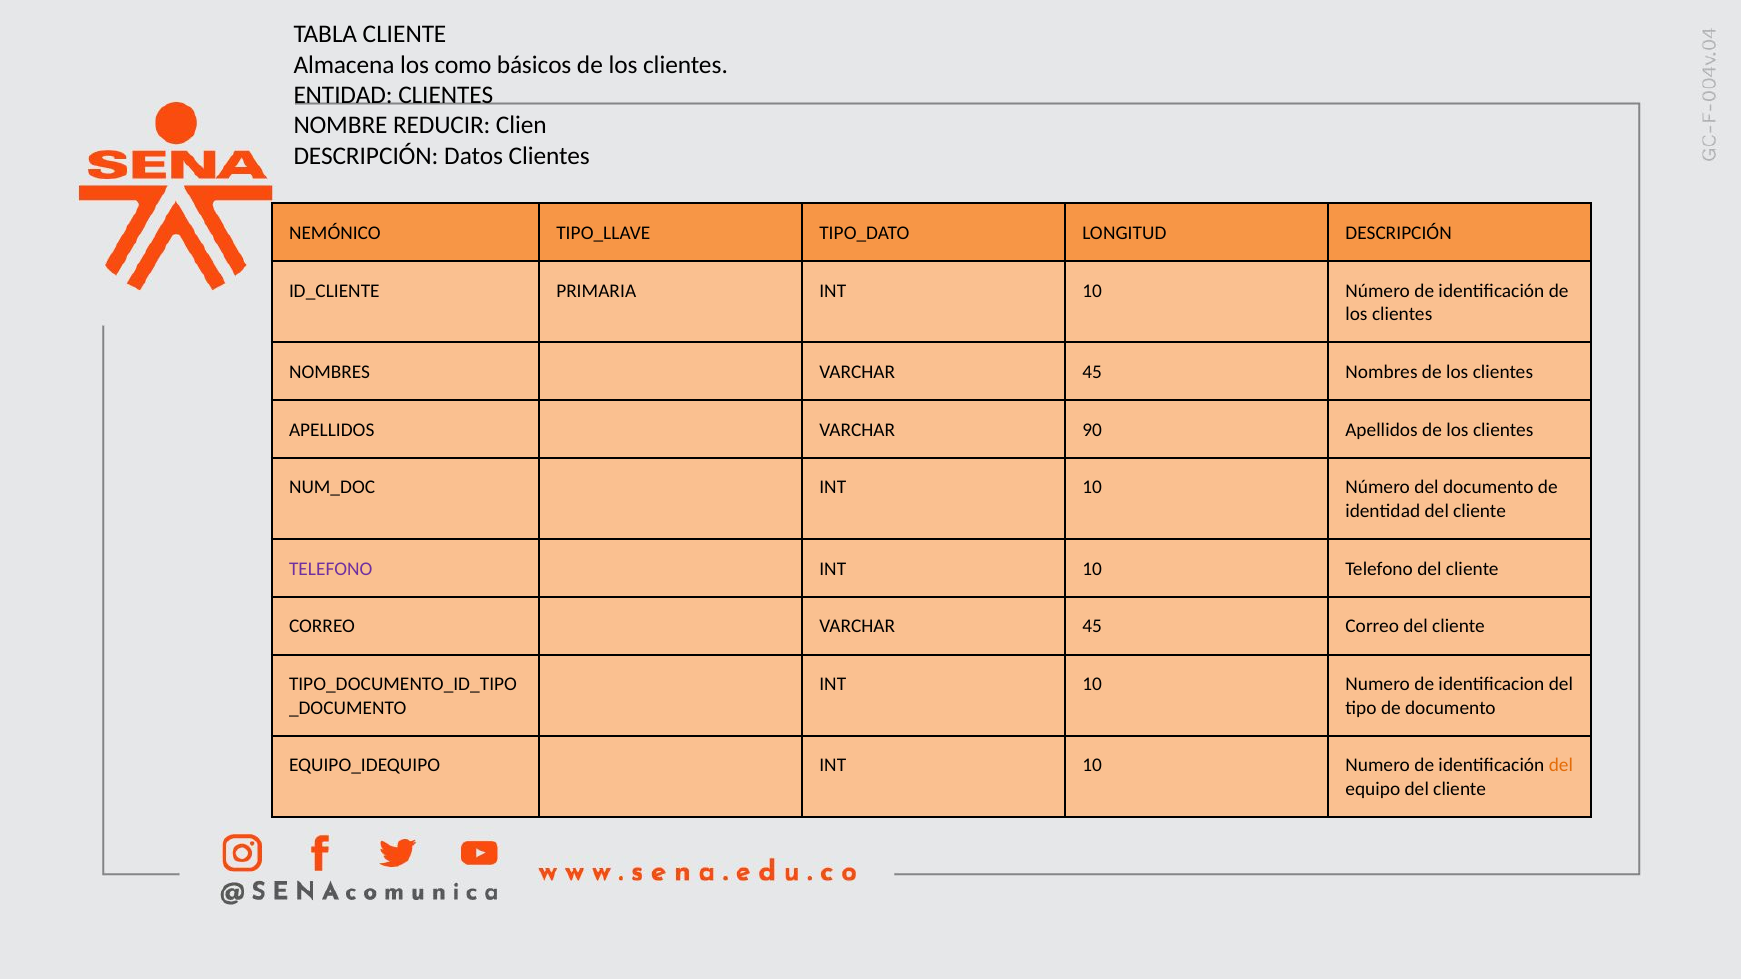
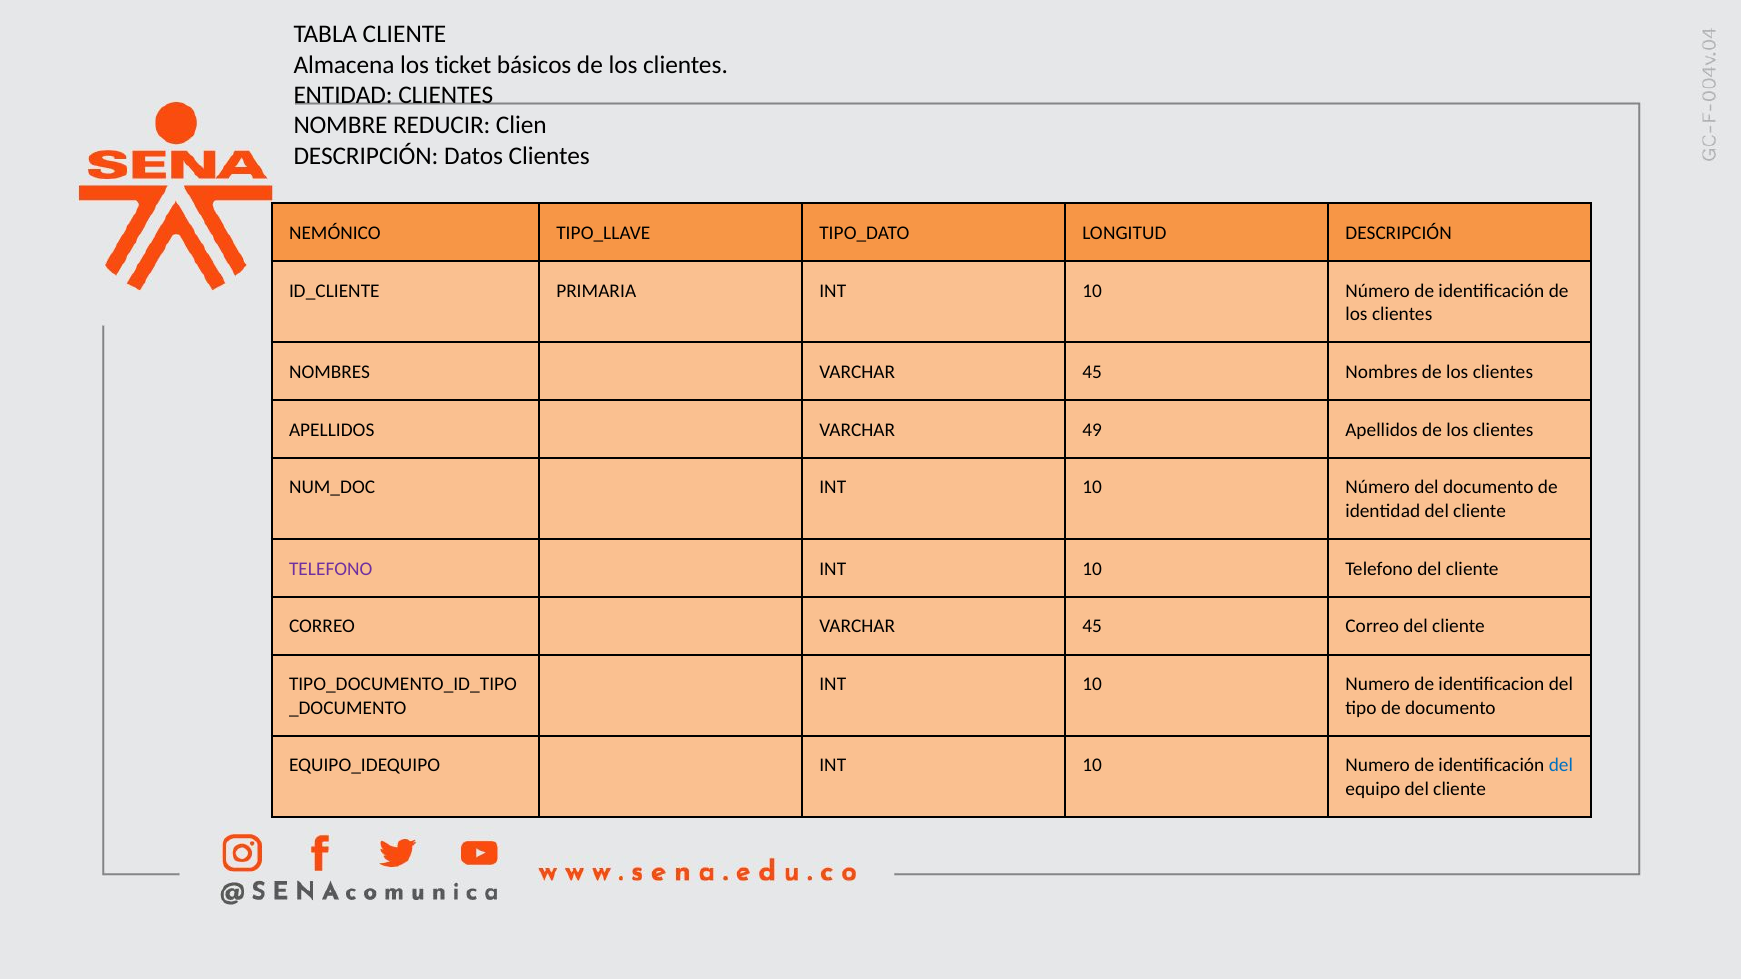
como: como -> ticket (463, 65)
90: 90 -> 49 (1092, 430)
del colour: orange -> blue (1561, 766)
